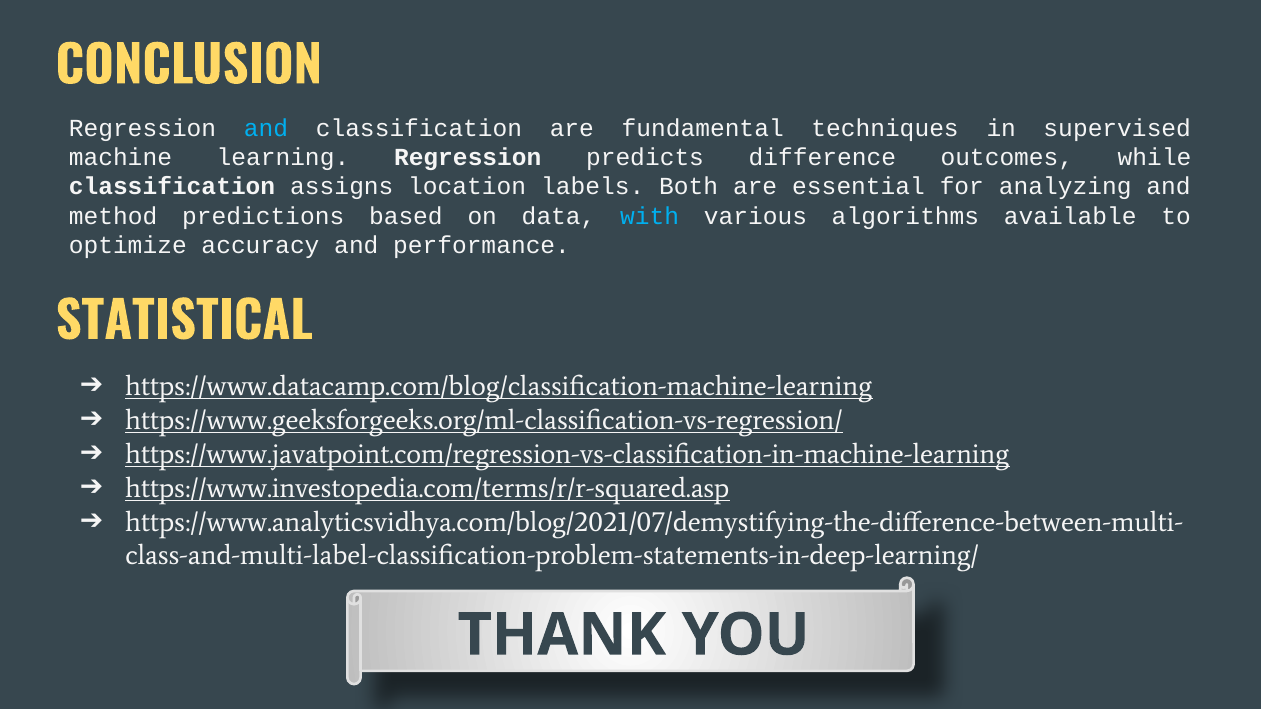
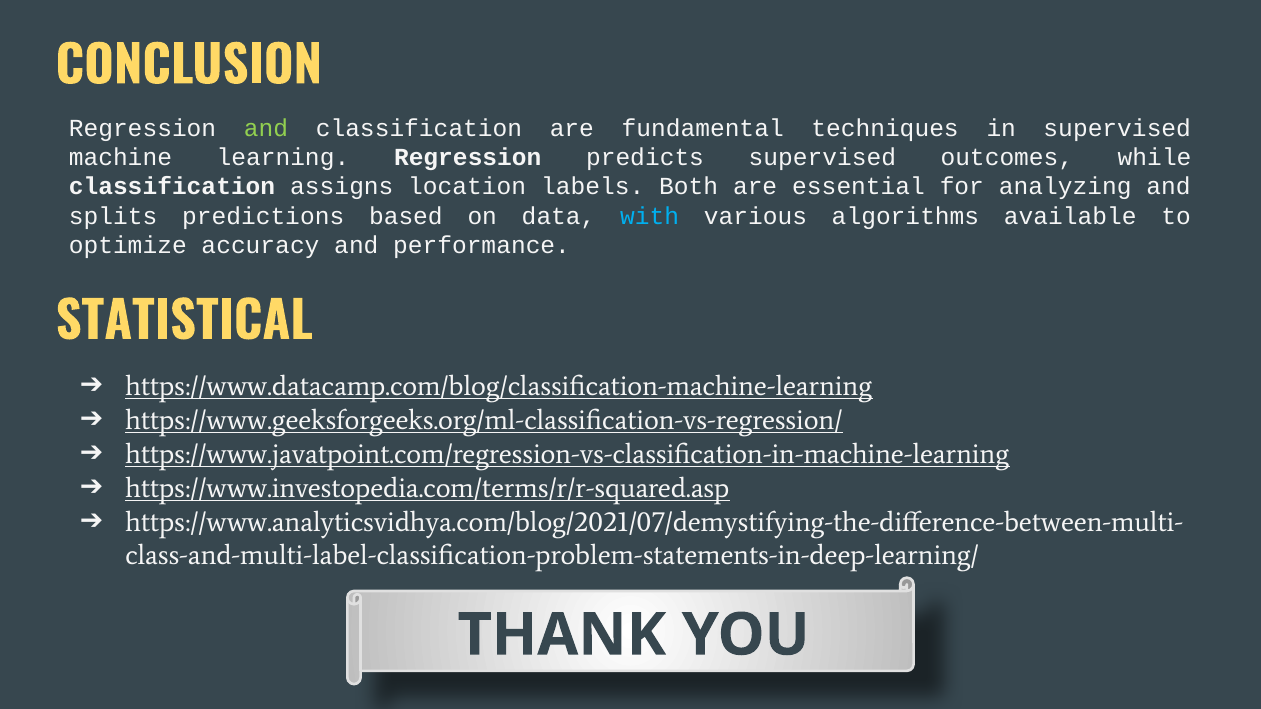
and colour: light blue -> light green (266, 128)
predicts difference: difference -> supervised (822, 157)
method: method -> splits (113, 216)
